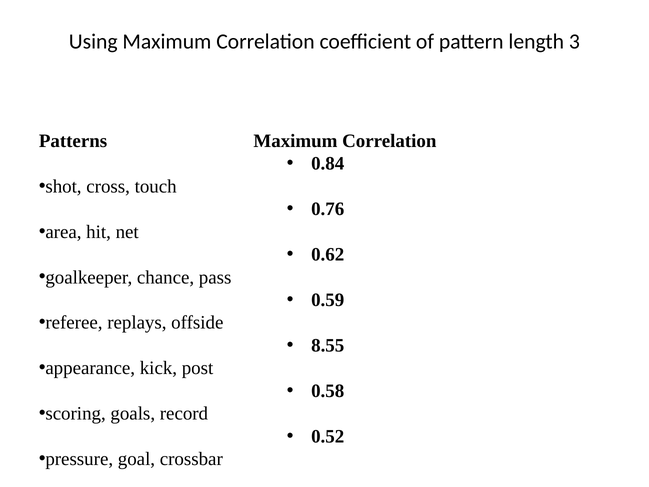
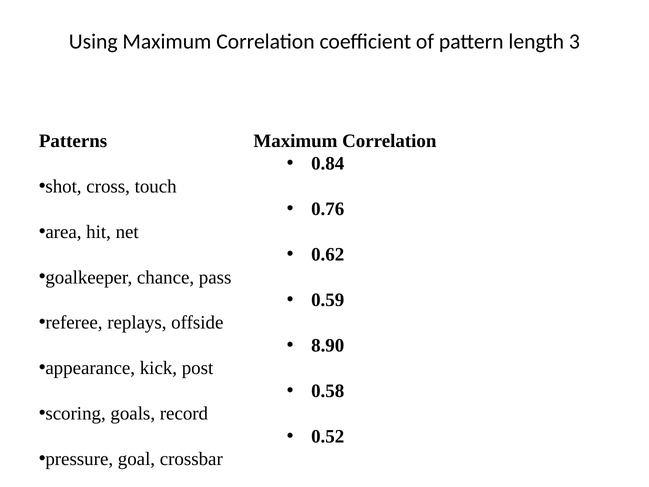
8.55: 8.55 -> 8.90 (328, 345)
